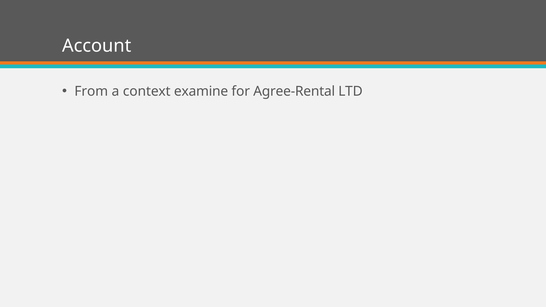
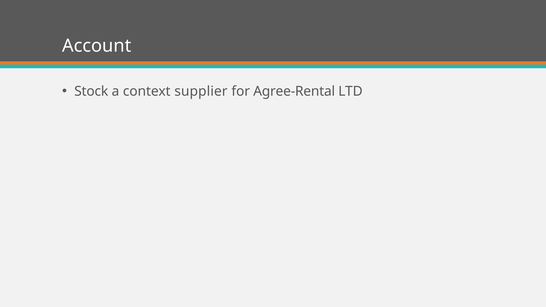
From: From -> Stock (91, 91)
examine: examine -> supplier (201, 91)
